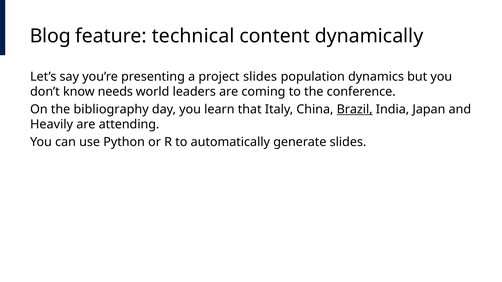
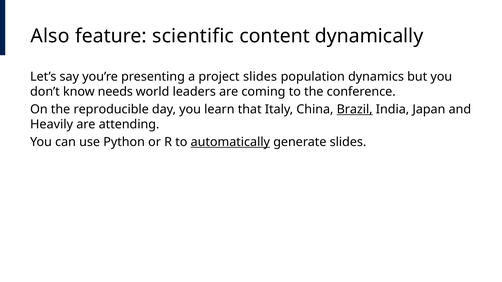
Blog: Blog -> Also (50, 36)
technical: technical -> scientific (193, 36)
bibliography: bibliography -> reproducible (111, 109)
automatically underline: none -> present (230, 142)
